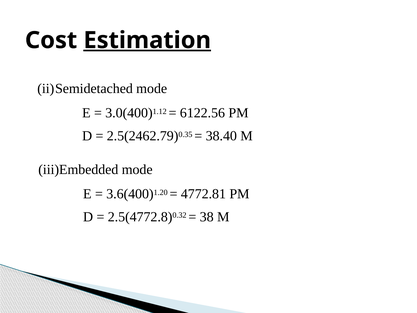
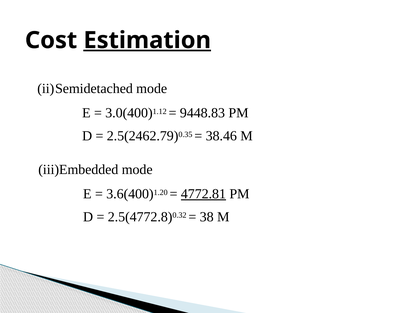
6122.56: 6122.56 -> 9448.83 (202, 113)
38.40: 38.40 -> 38.46 (221, 136)
4772.81 underline: none -> present (203, 194)
